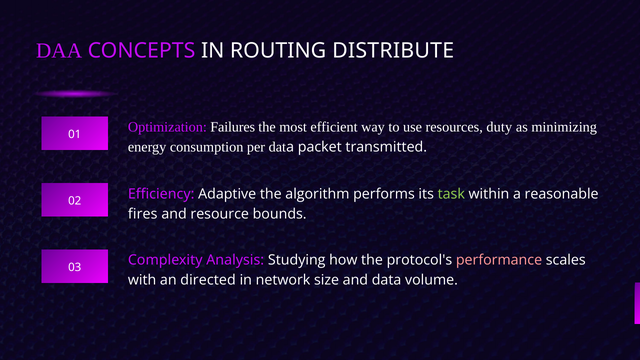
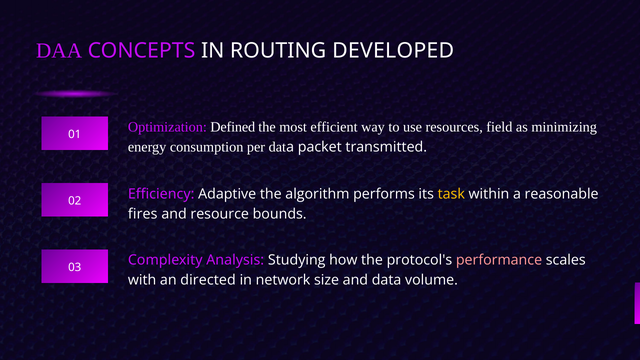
DISTRIBUTE: DISTRIBUTE -> DEVELOPED (393, 51)
Failures: Failures -> Defined (233, 127)
duty: duty -> field (499, 127)
task colour: light green -> yellow (451, 194)
